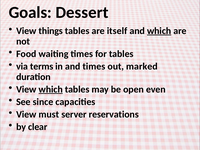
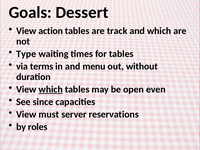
things: things -> action (51, 31)
itself: itself -> track (117, 31)
which underline: present -> none (159, 31)
Food: Food -> Type (26, 54)
and times: times -> menu (94, 66)
marked: marked -> without (142, 66)
clear: clear -> roles (38, 127)
